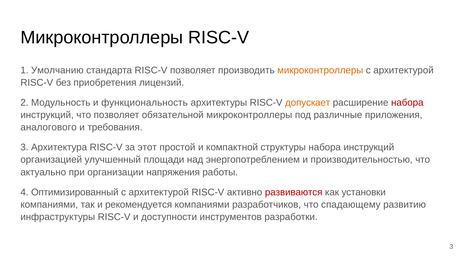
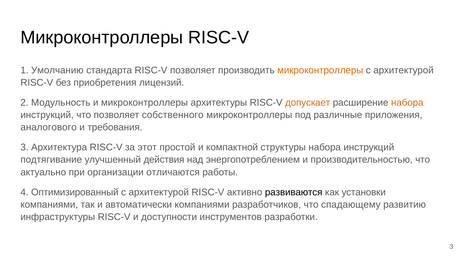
и функциональность: функциональность -> микроконтроллеры (145, 103)
набора colour: red -> orange (407, 103)
обязательной: обязательной -> собственного (173, 115)
организацией: организацией -> подтягивание (51, 160)
площади: площади -> действия (164, 160)
напряжения: напряжения -> отличаются (173, 172)
развиваются colour: red -> black (294, 192)
рекомендуется: рекомендуется -> автоматически (139, 205)
